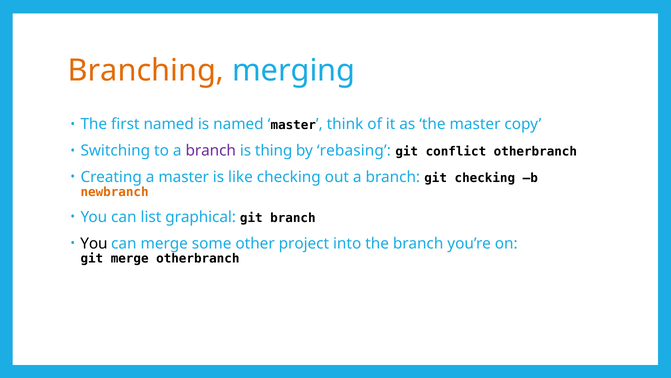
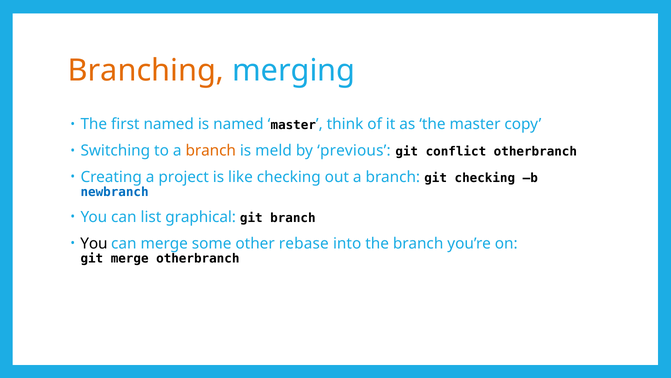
branch colour: purple -> orange (211, 150)
thing: thing -> meld (274, 150)
rebasing: rebasing -> previous (354, 150)
a master: master -> project (184, 177)
newbranch colour: orange -> blue (115, 192)
project: project -> rebase (304, 243)
